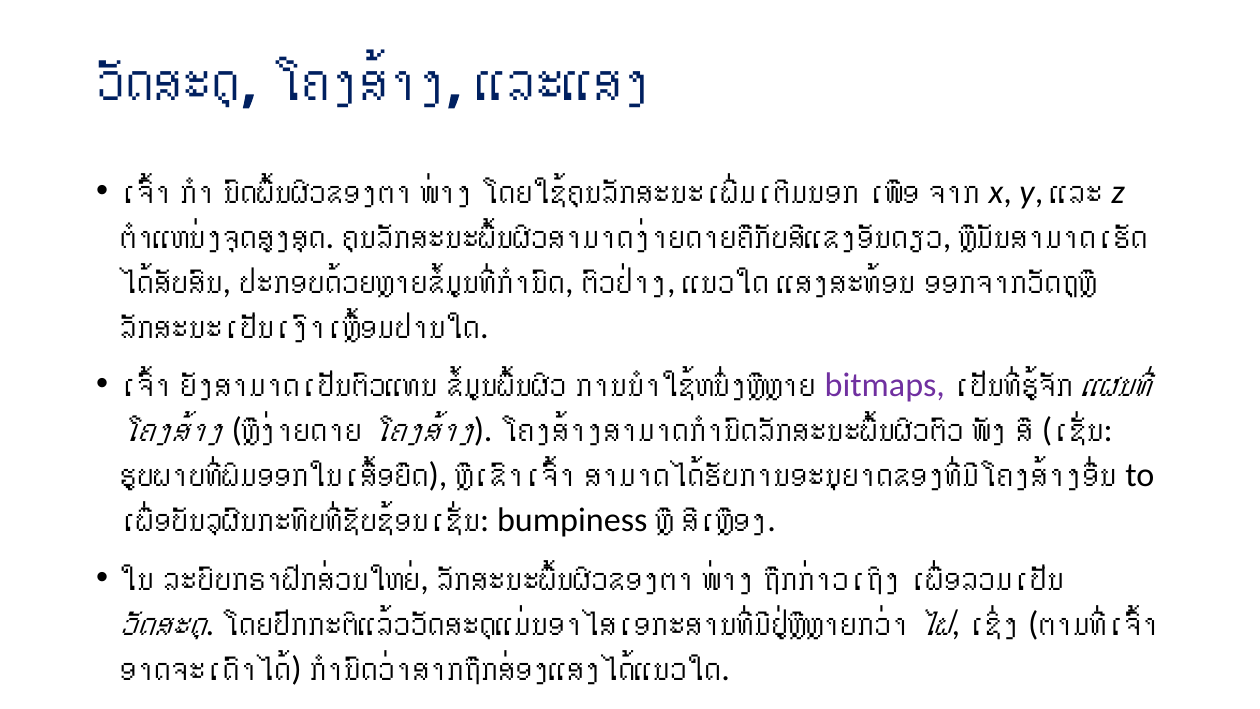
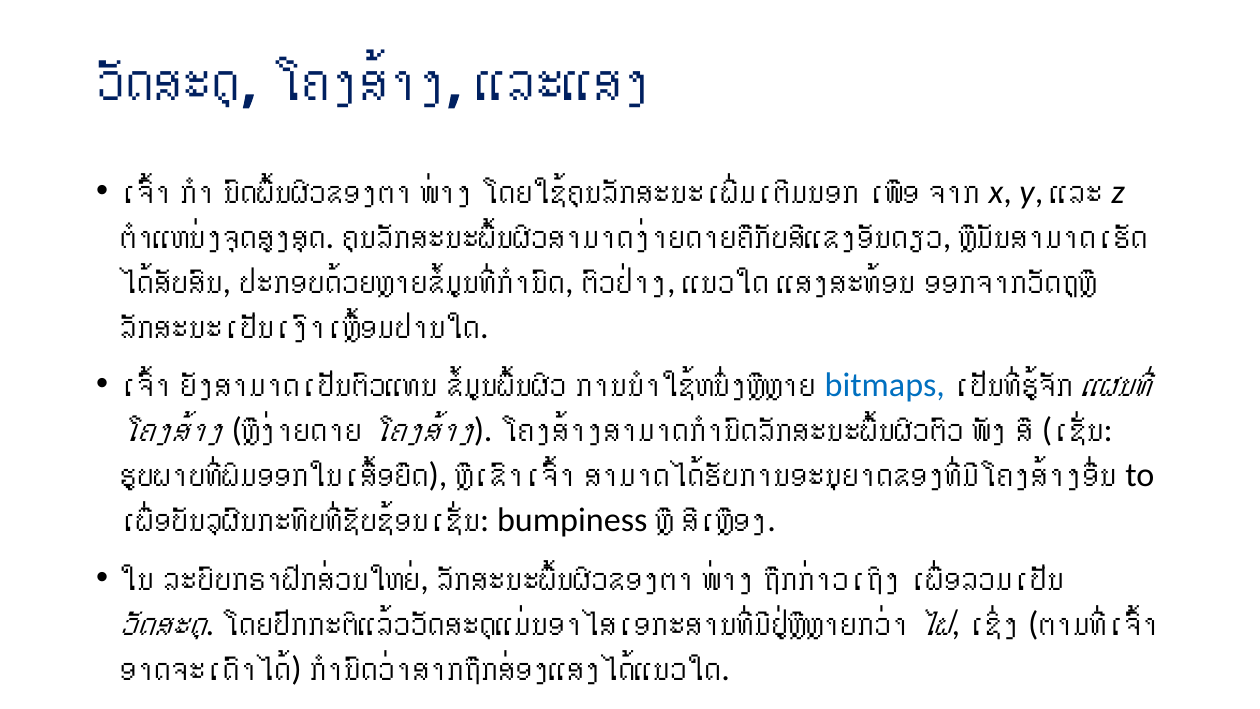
bitmaps colour: purple -> blue (885, 385)
